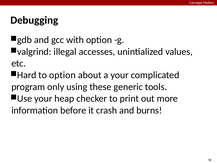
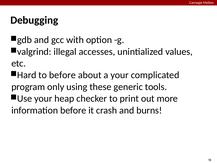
to option: option -> before (62, 75)
